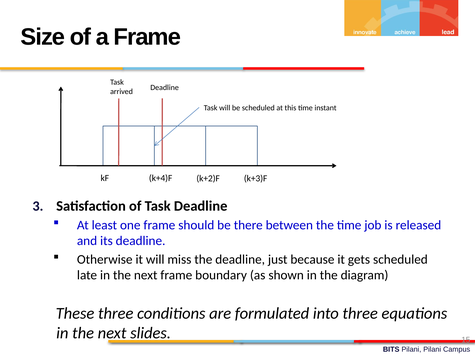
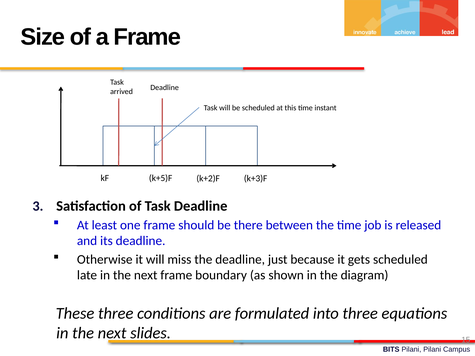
k+4)F: k+4)F -> k+5)F (161, 178)
